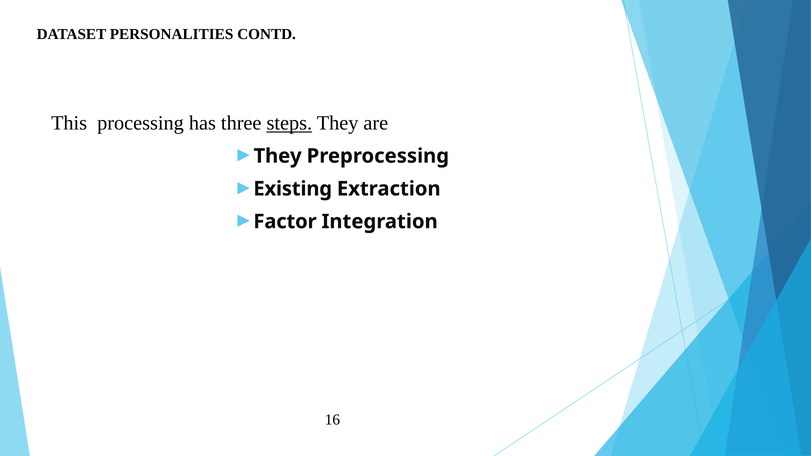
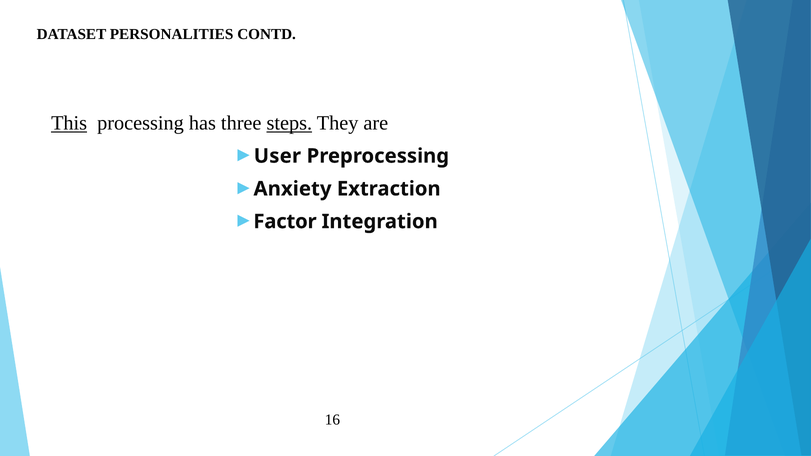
This underline: none -> present (69, 123)
They: They -> User (277, 156)
Existing: Existing -> Anxiety (293, 189)
